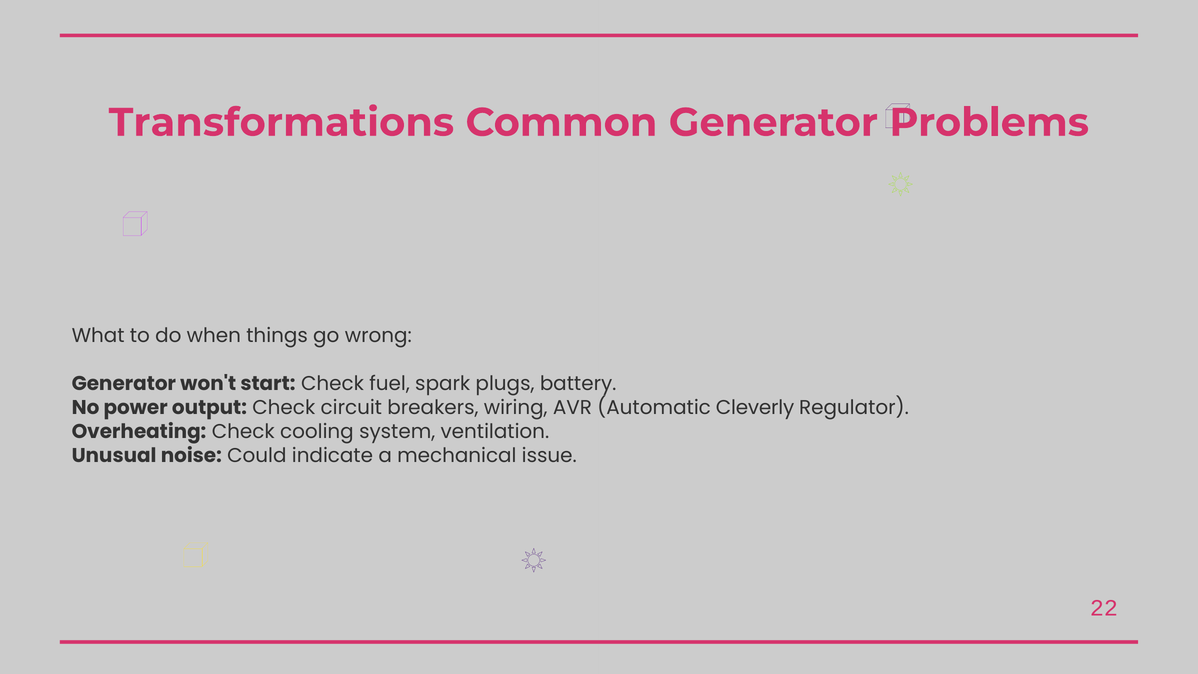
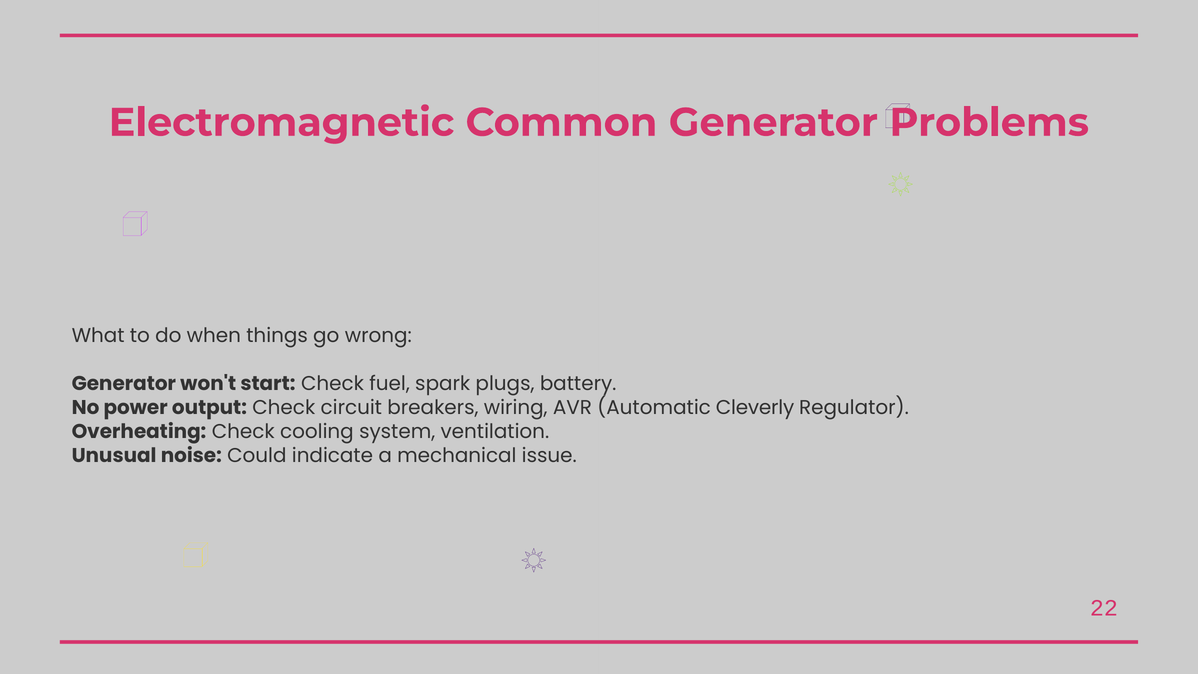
Transformations: Transformations -> Electromagnetic (282, 123)
